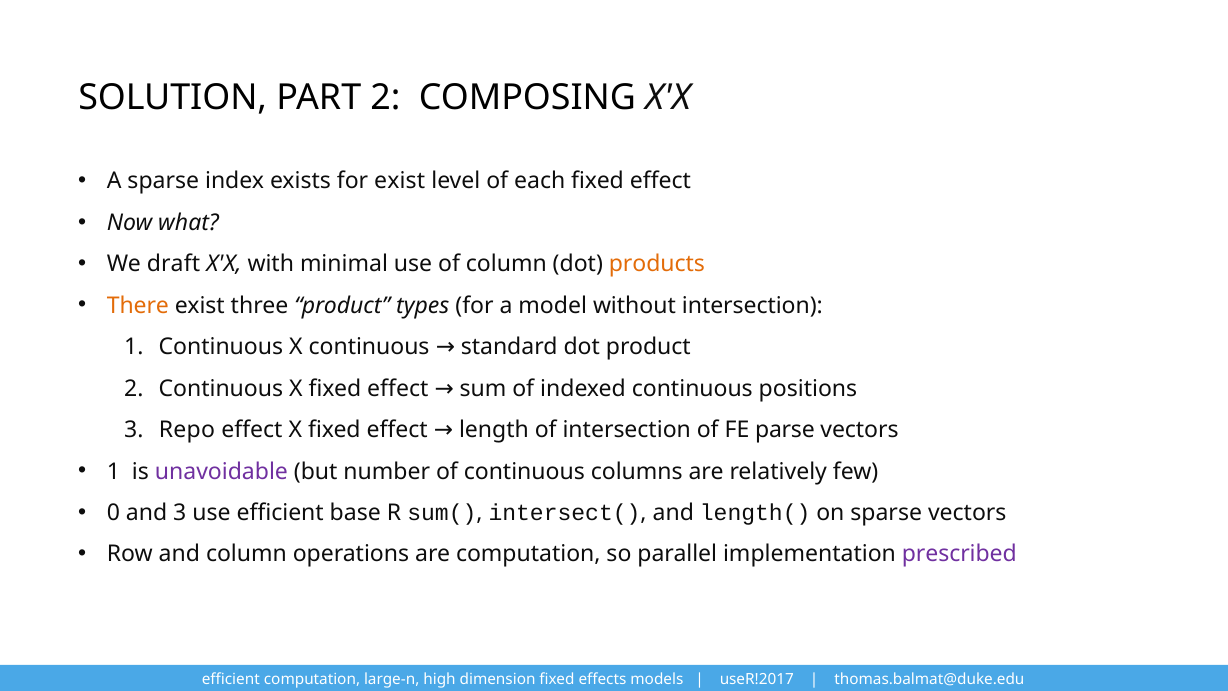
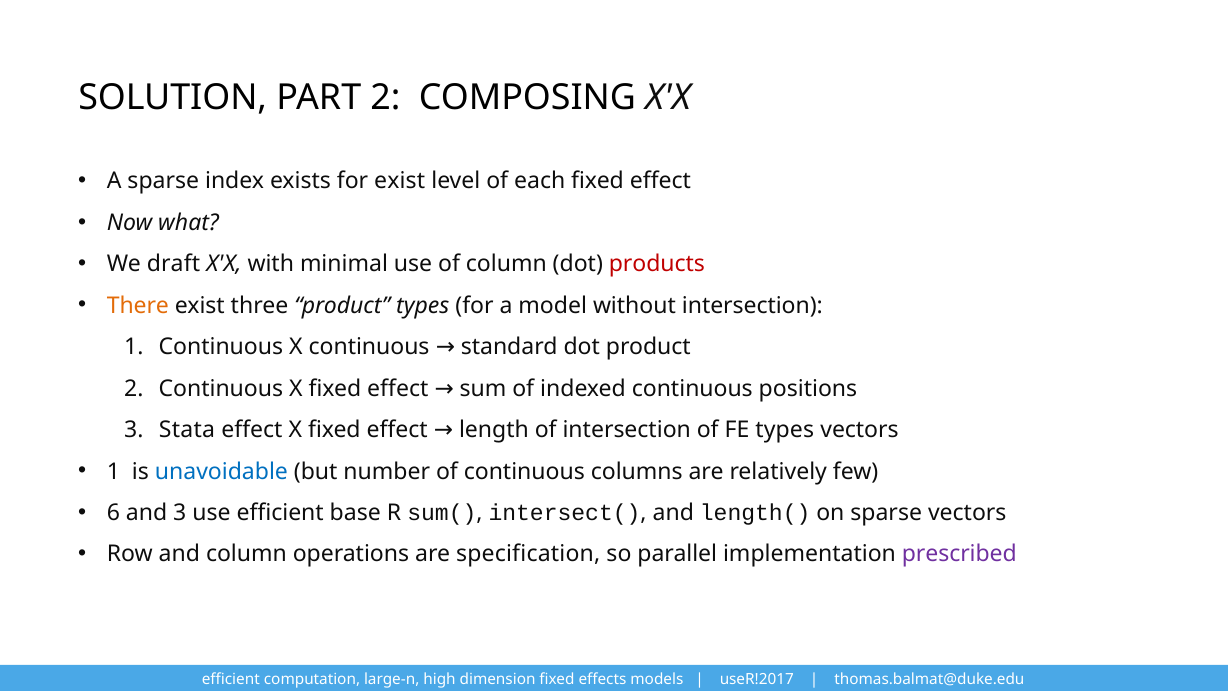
products colour: orange -> red (657, 264)
Repo: Repo -> Stata (187, 430)
FE parse: parse -> types (785, 430)
unavoidable colour: purple -> blue (221, 471)
0: 0 -> 6 (114, 513)
are computation: computation -> specification (528, 554)
